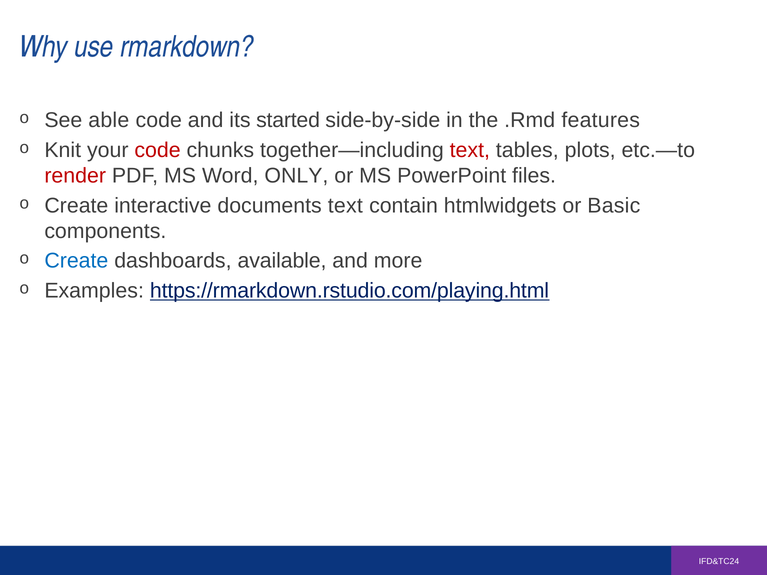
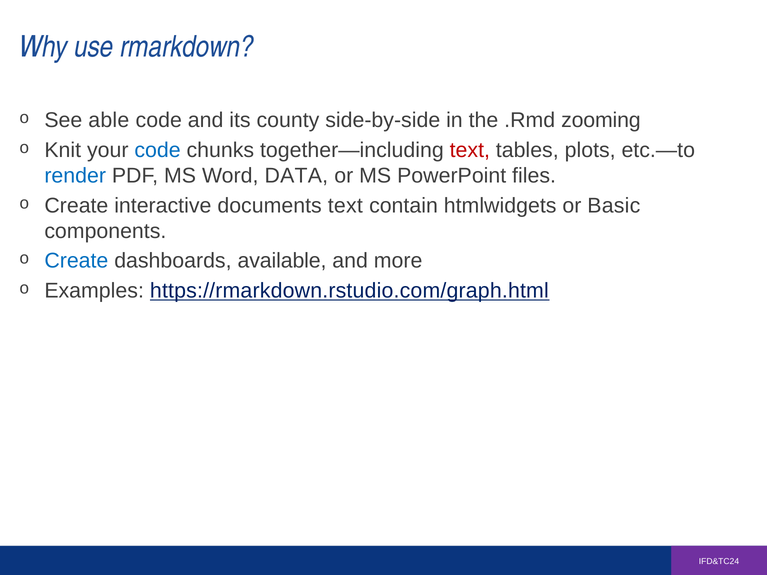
started: started -> county (288, 120)
features: features -> zooming (601, 120)
code colour: red -> blue (158, 150)
render colour: red -> blue (75, 176)
ONLY: ONLY -> DATA (296, 176)
https://rmarkdown.rstudio.com/playing.html: https://rmarkdown.rstudio.com/playing.html -> https://rmarkdown.rstudio.com/graph.html (349, 291)
